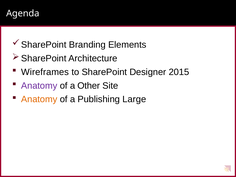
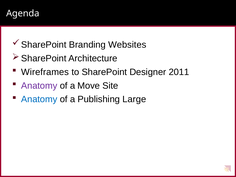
Elements: Elements -> Websites (127, 45)
2015: 2015 -> 2011 (179, 72)
Other: Other -> Move (89, 86)
Anatomy colour: orange -> blue (39, 99)
